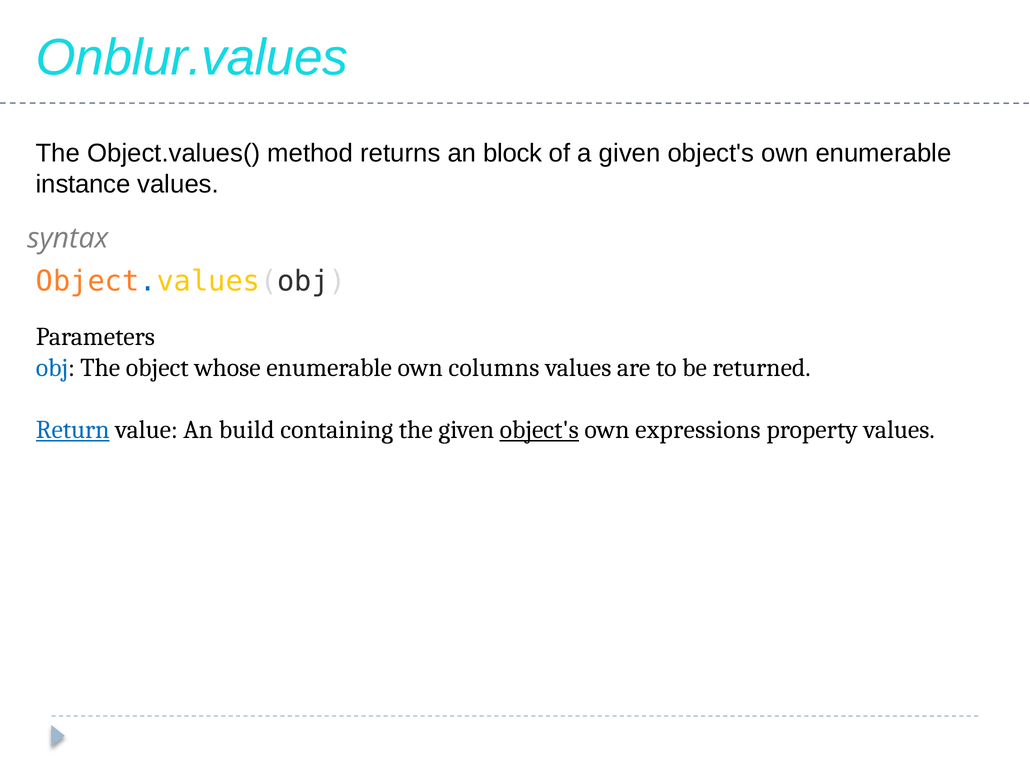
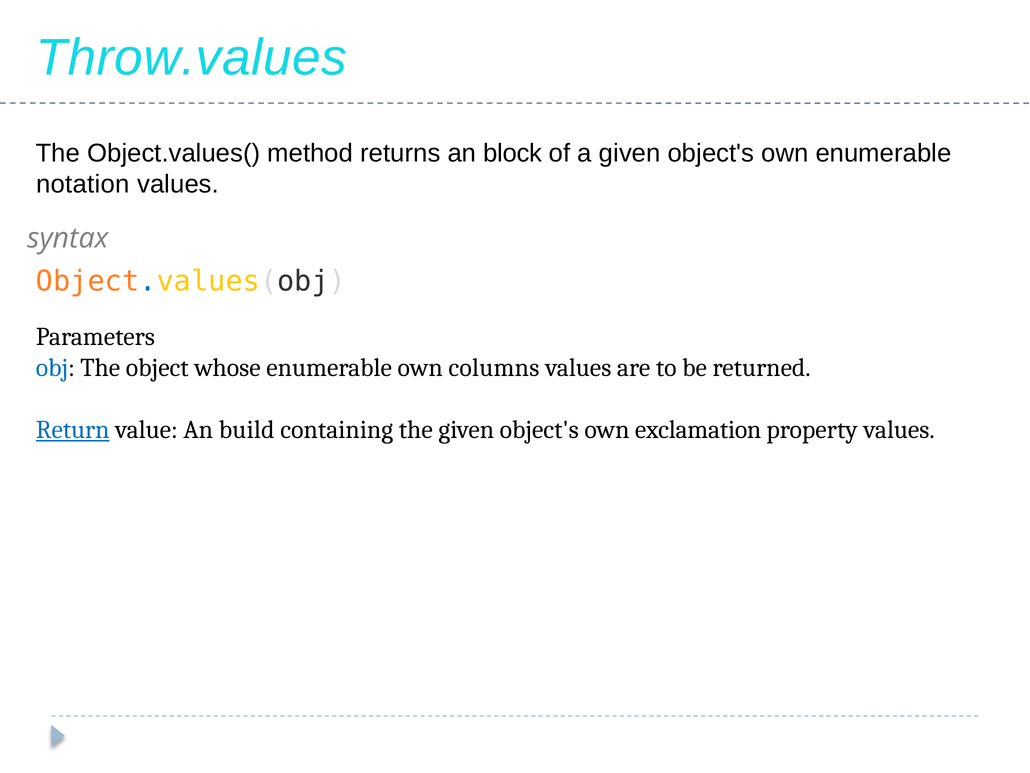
Onblur.values: Onblur.values -> Throw.values (191, 57)
instance: instance -> notation (83, 184)
object's underline: present -> none (539, 429)
expressions: expressions -> exclamation (698, 429)
